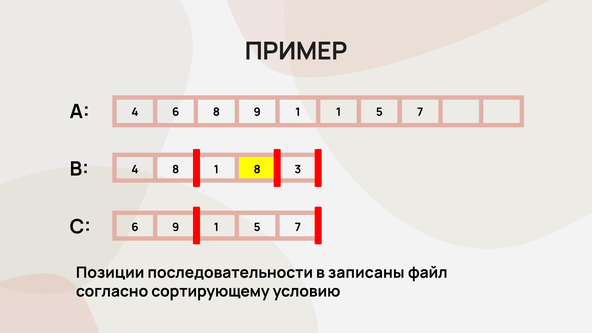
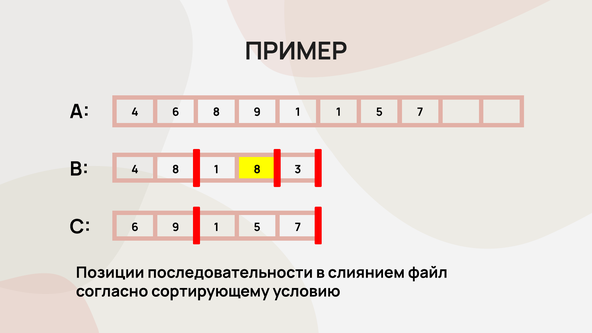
записаны: записаны -> слиянием (366, 273)
